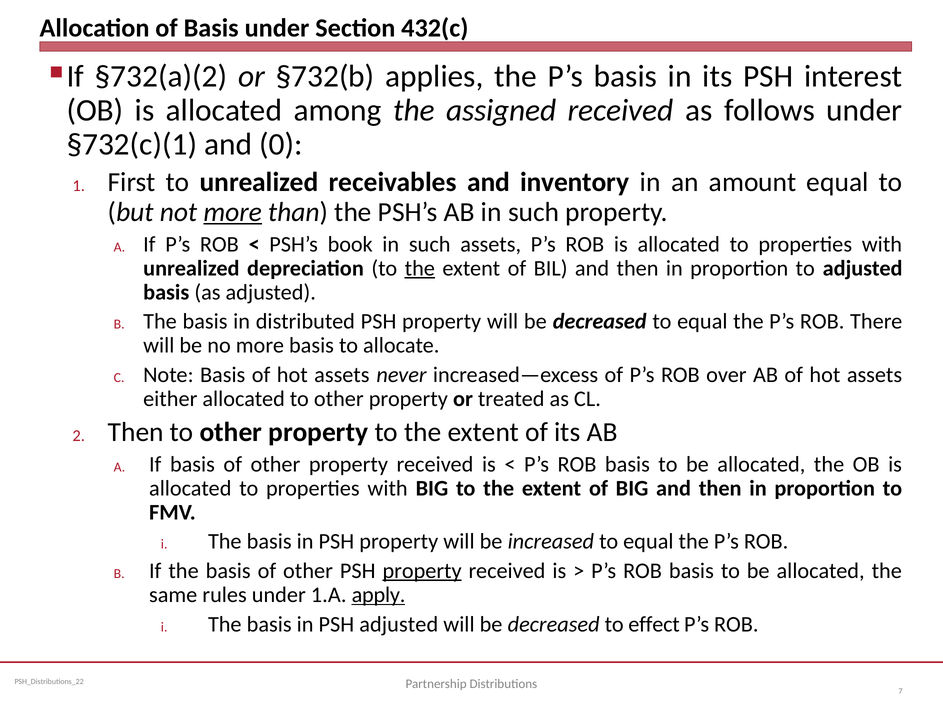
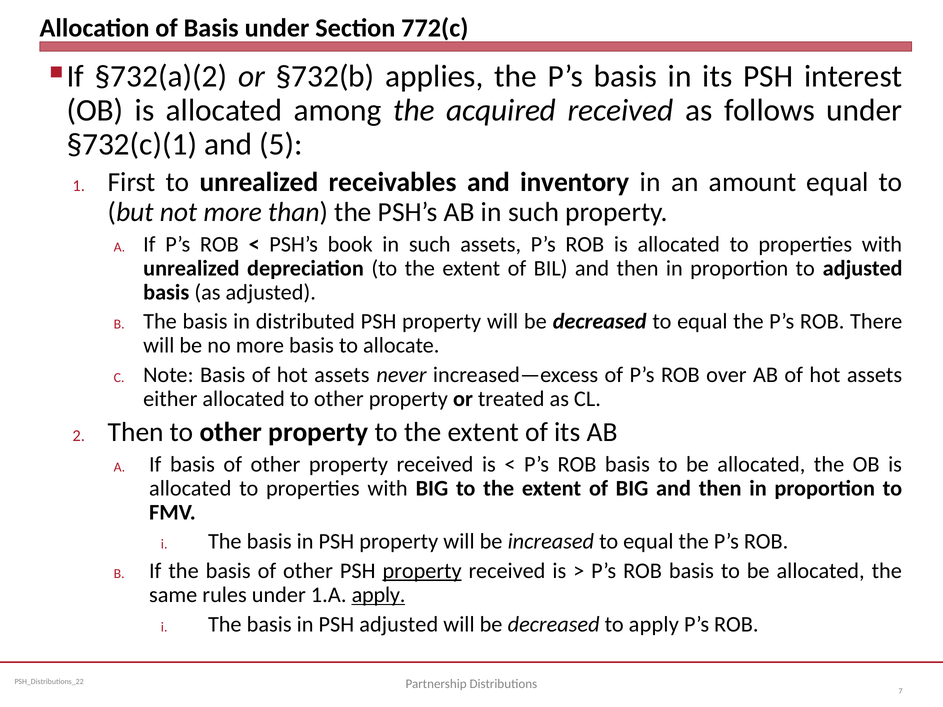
432(c: 432(c -> 772(c (435, 28)
assigned: assigned -> acquired (501, 110)
0: 0 -> 5 (281, 144)
more underline: present -> none (233, 212)
the underline: present -> none (420, 268)
to effect: effect -> apply (654, 624)
